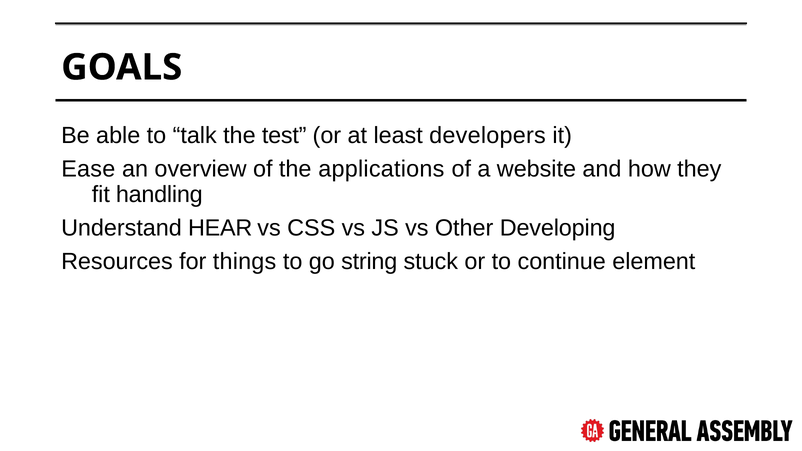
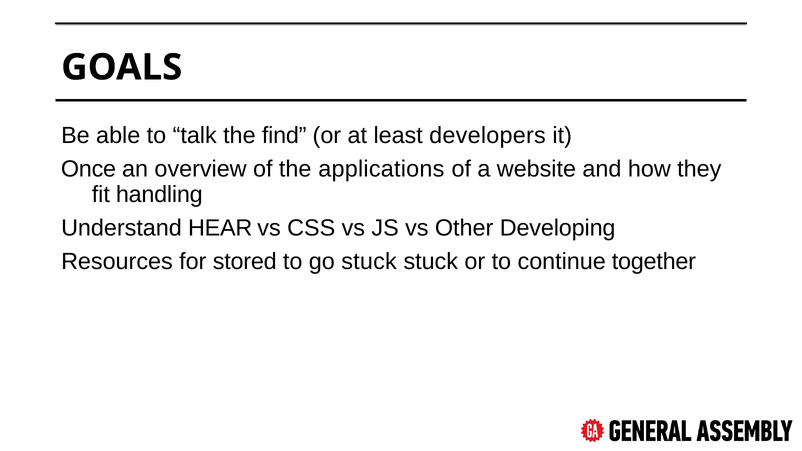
test: test -> find (284, 136)
Ease: Ease -> Once (89, 169)
things: things -> stored (245, 262)
go string: string -> stuck (369, 262)
element: element -> together (654, 262)
